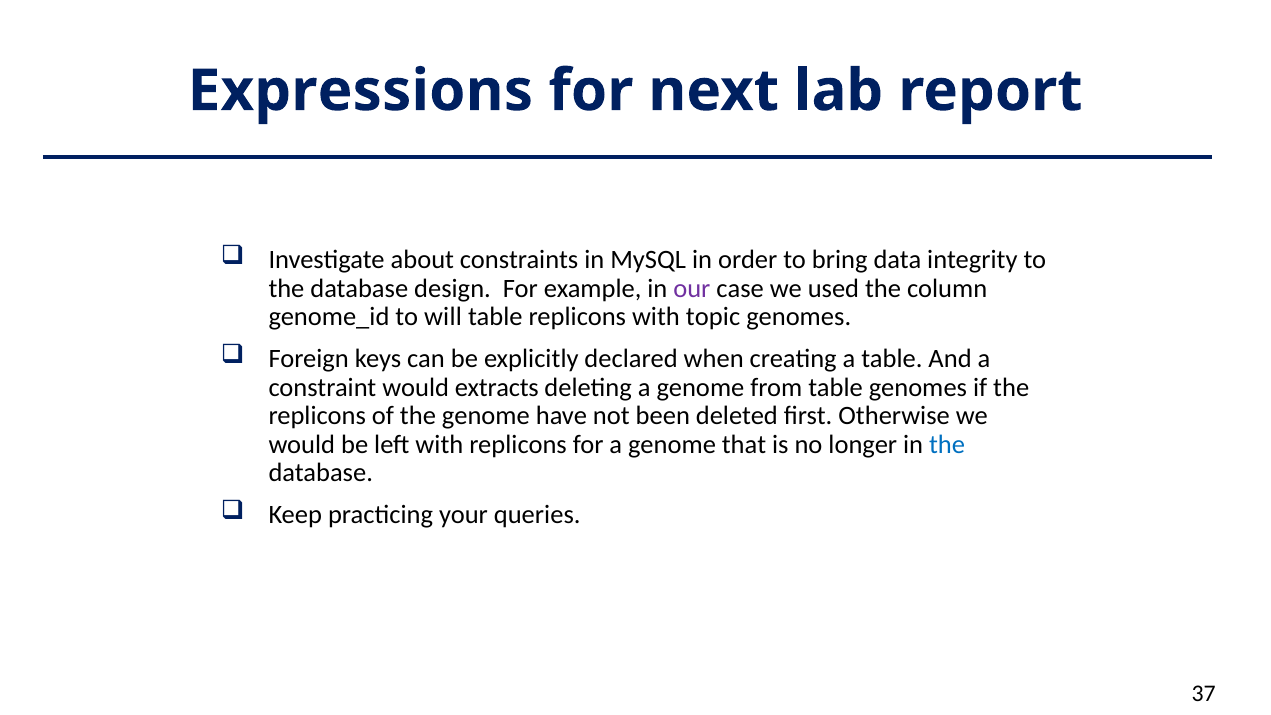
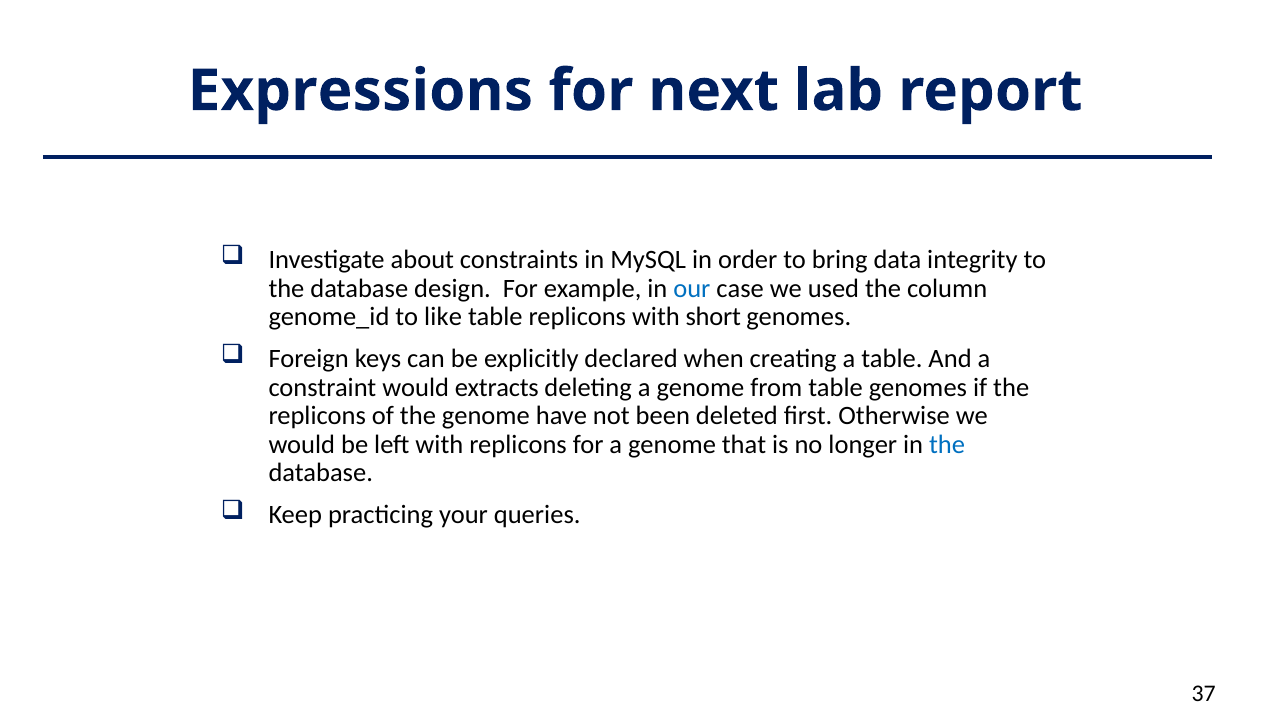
our colour: purple -> blue (692, 288)
will: will -> like (443, 317)
topic: topic -> short (713, 317)
